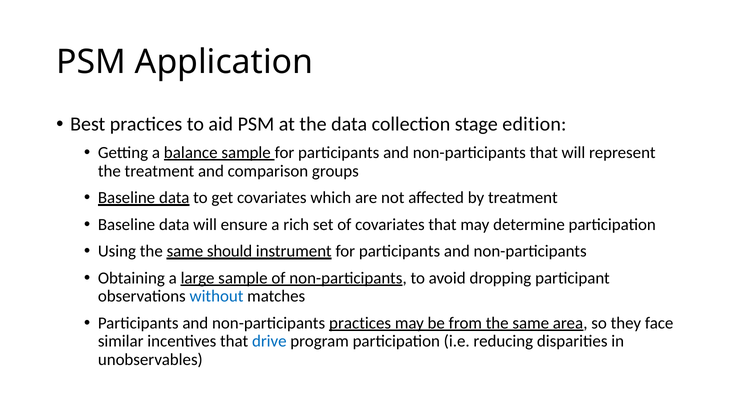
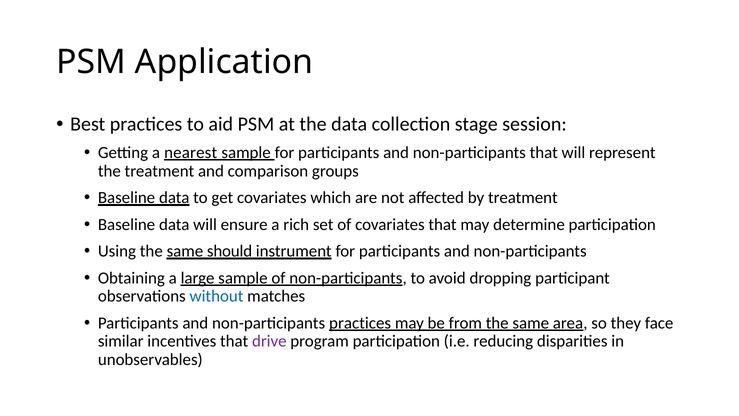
edition: edition -> session (535, 124)
balance: balance -> nearest (191, 153)
drive colour: blue -> purple (269, 341)
